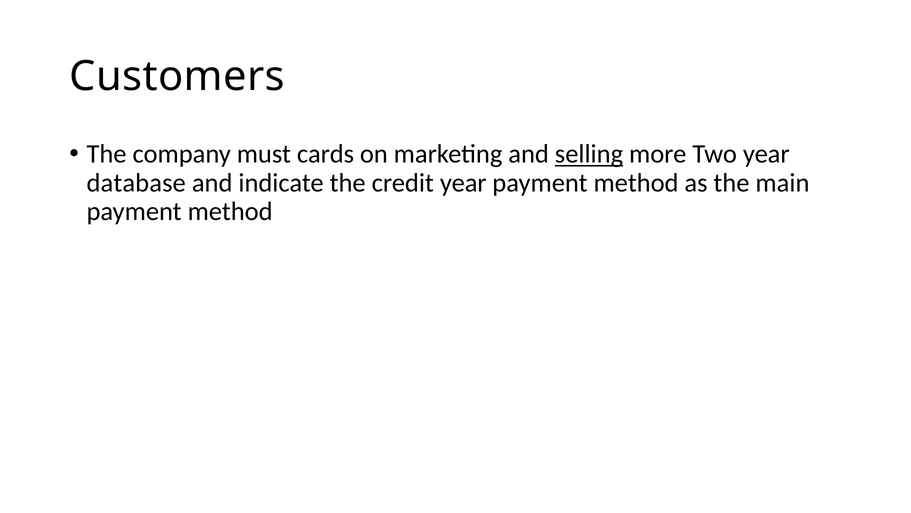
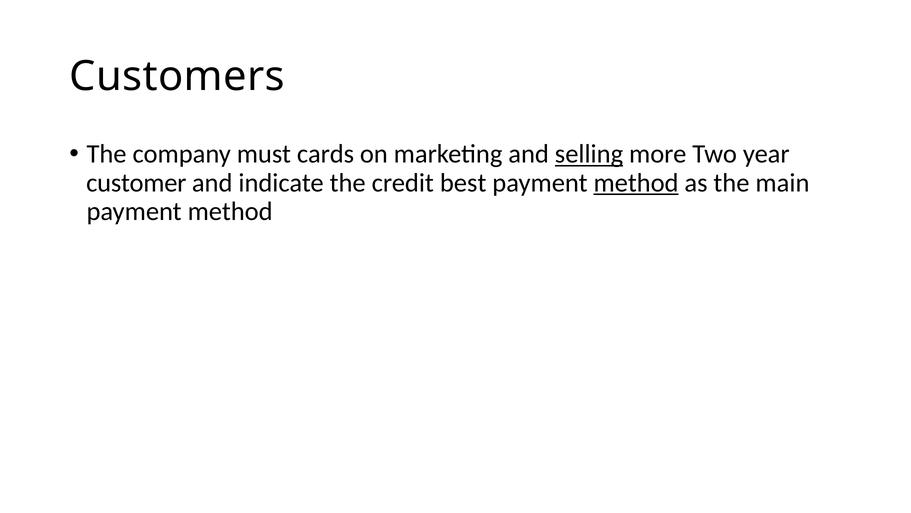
database: database -> customer (136, 183)
credit year: year -> best (463, 183)
method underline: none -> present (636, 183)
